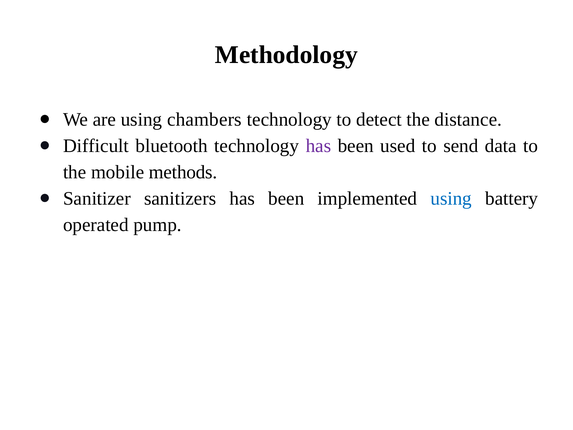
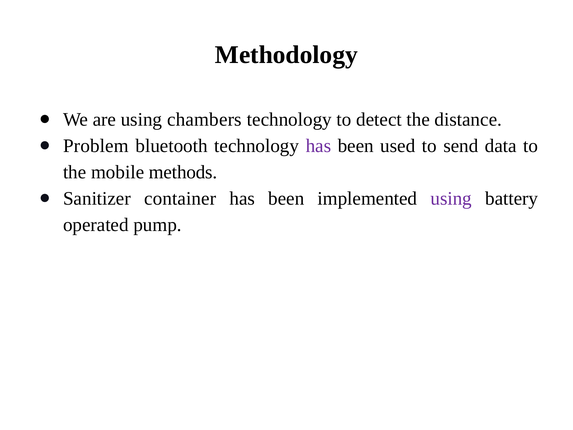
Difficult: Difficult -> Problem (96, 146)
sanitizers: sanitizers -> container (180, 198)
using colour: blue -> purple (451, 198)
